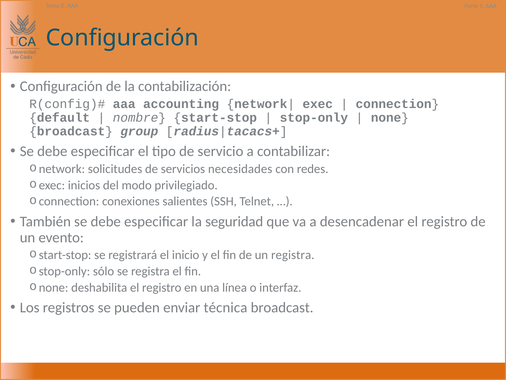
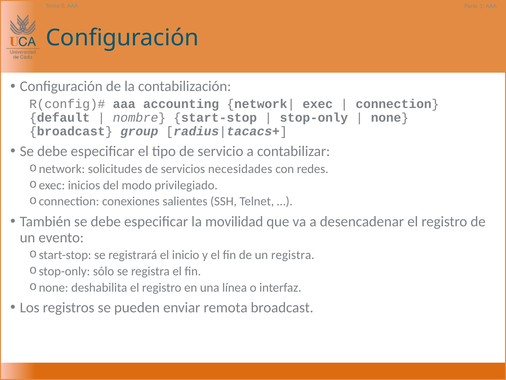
seguridad: seguridad -> movilidad (234, 221)
técnica: técnica -> remota (226, 307)
